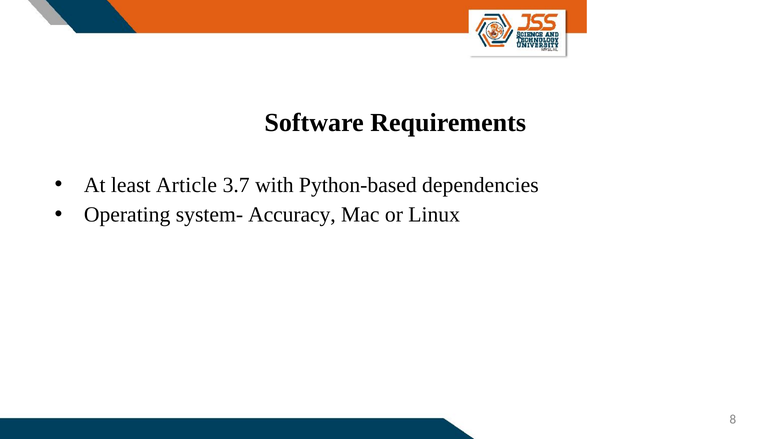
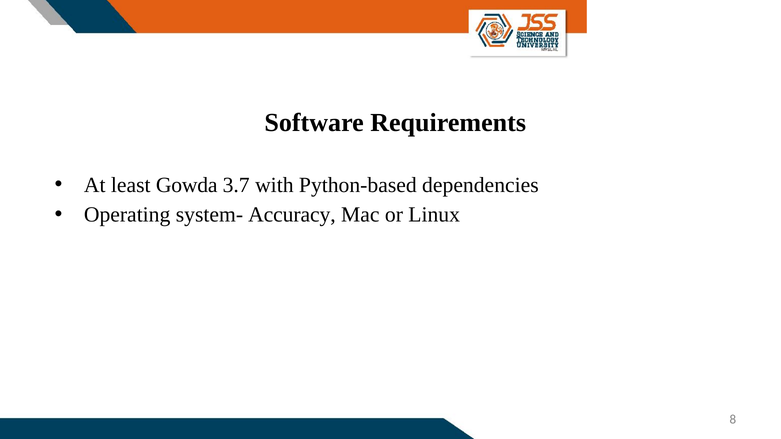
Article: Article -> Gowda (187, 185)
